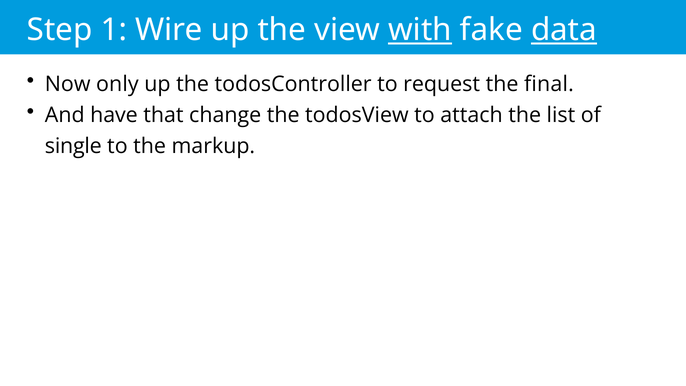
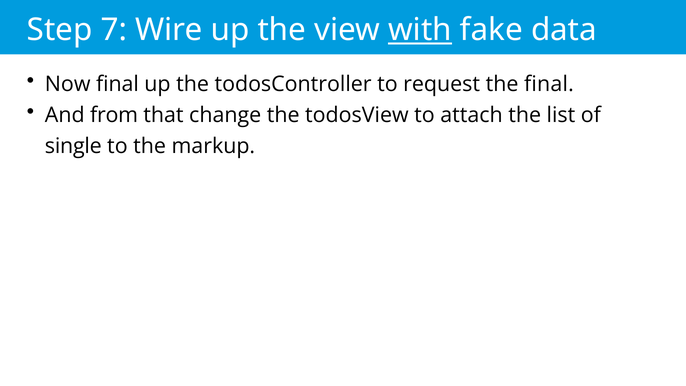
1: 1 -> 7 (114, 30)
data underline: present -> none (564, 30)
Now only: only -> final (117, 84)
have: have -> from (114, 115)
